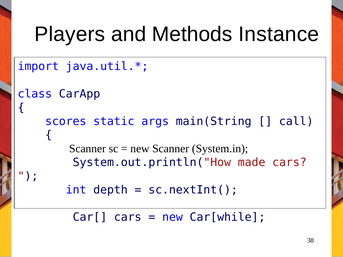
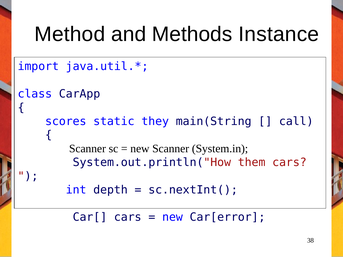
Players: Players -> Method (70, 34)
args: args -> they (155, 121)
made: made -> them (252, 163)
Car[while: Car[while -> Car[error (228, 217)
